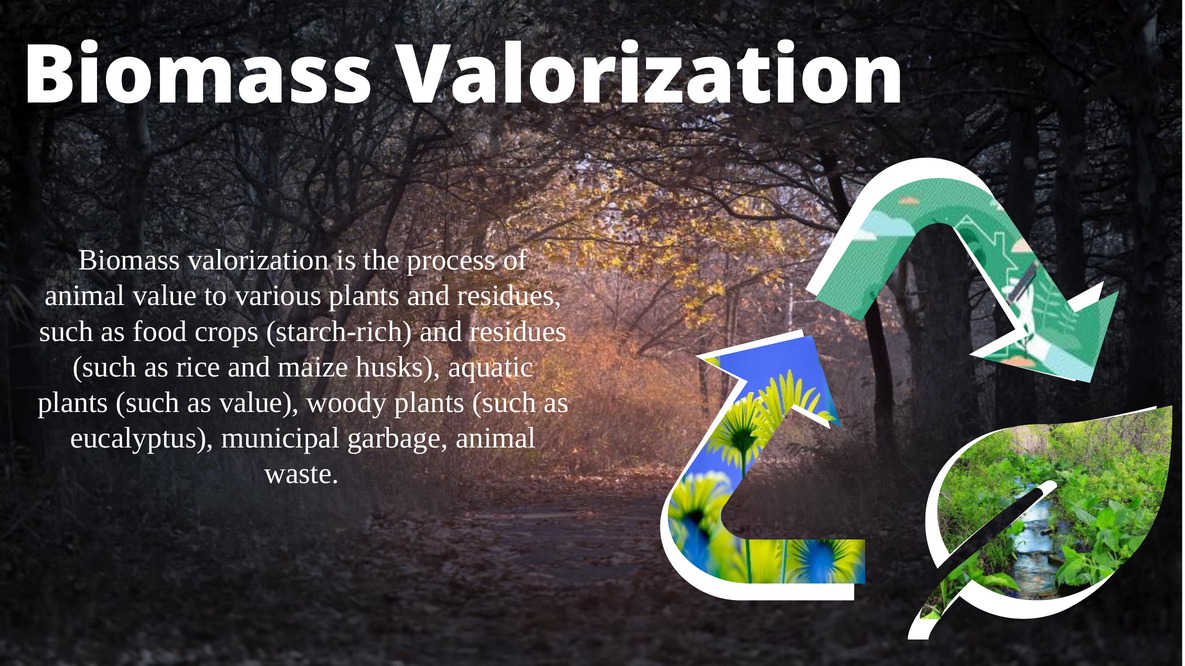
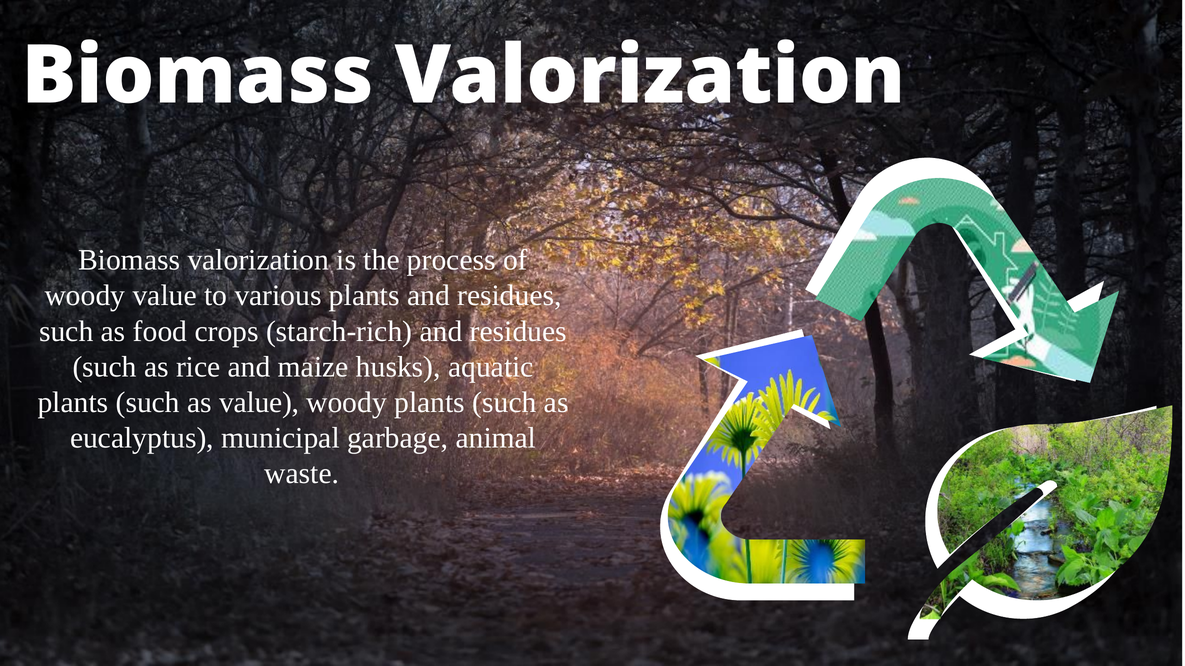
animal: animal -> woody (85, 296)
